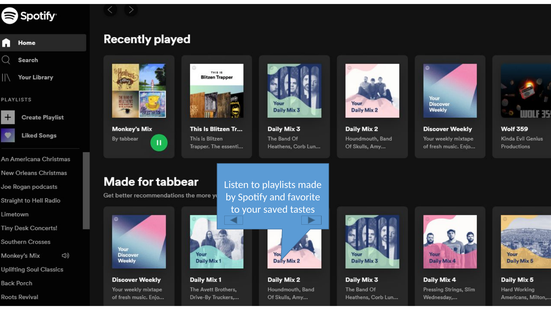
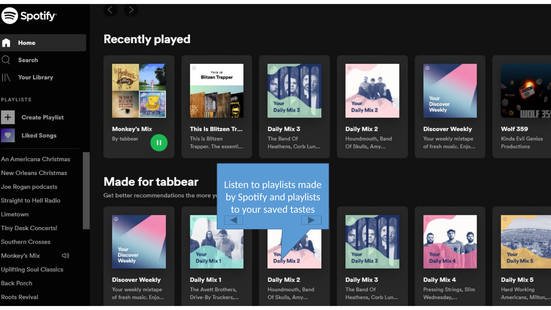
and favorite: favorite -> playlists (304, 197)
